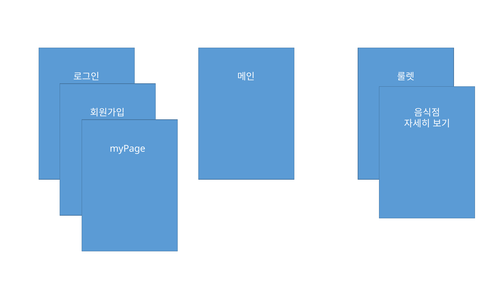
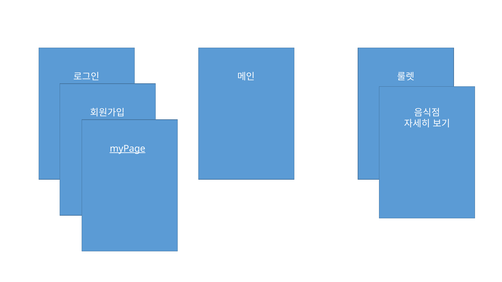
myPage underline: none -> present (128, 149)
